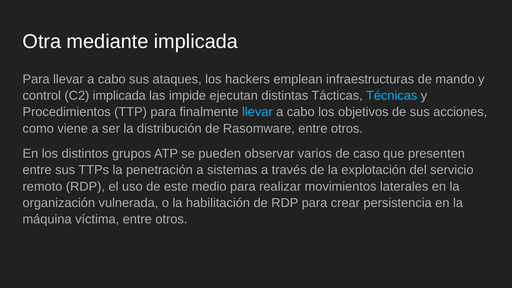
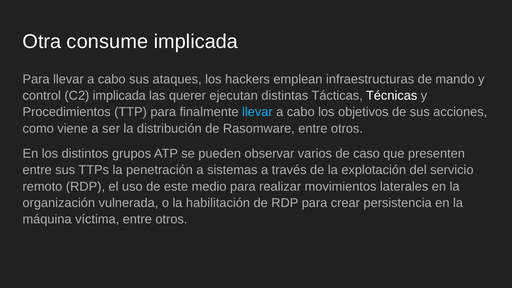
mediante: mediante -> consume (107, 41)
impide: impide -> querer (187, 96)
Técnicas colour: light blue -> white (392, 96)
